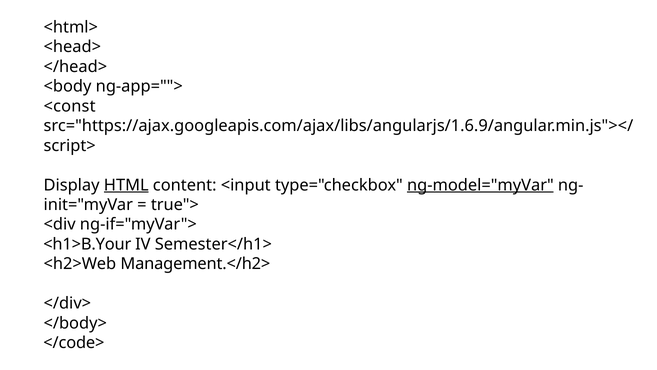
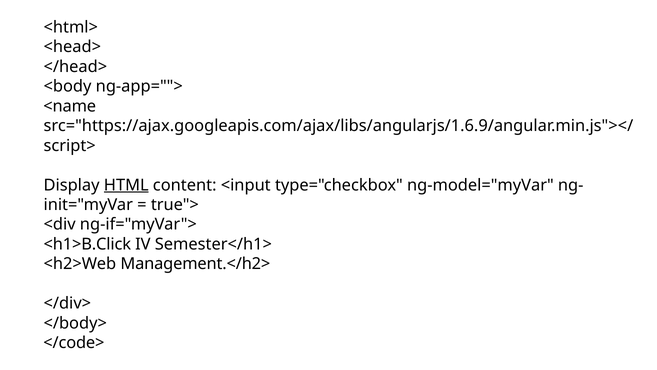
<const: <const -> <name (70, 106)
ng-model="myVar underline: present -> none (480, 185)
<h1>B.Your: <h1>B.Your -> <h1>B.Click (87, 244)
